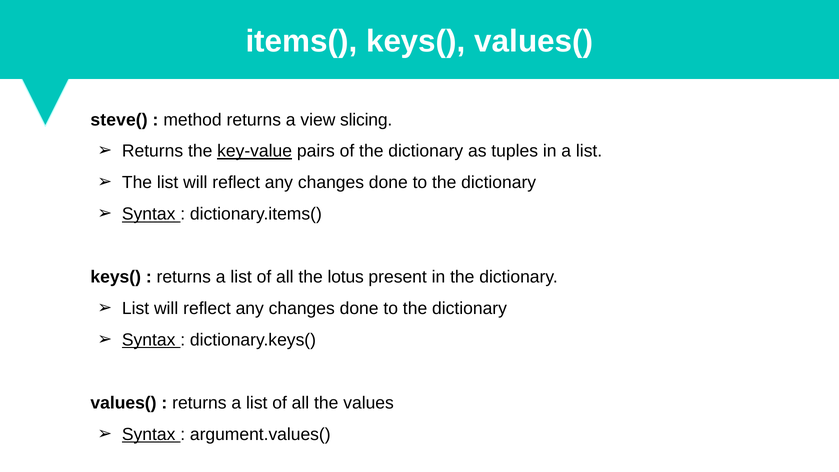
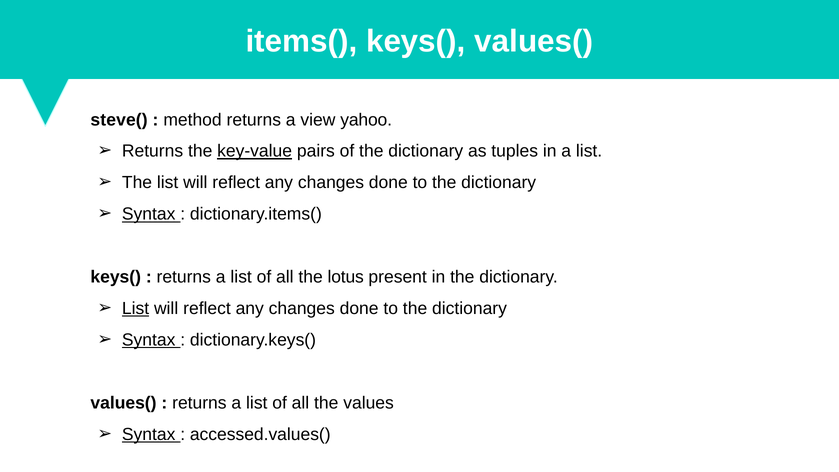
slicing: slicing -> yahoo (366, 120)
List underline: none -> present (136, 309)
argument.values(: argument.values( -> accessed.values( (260, 434)
